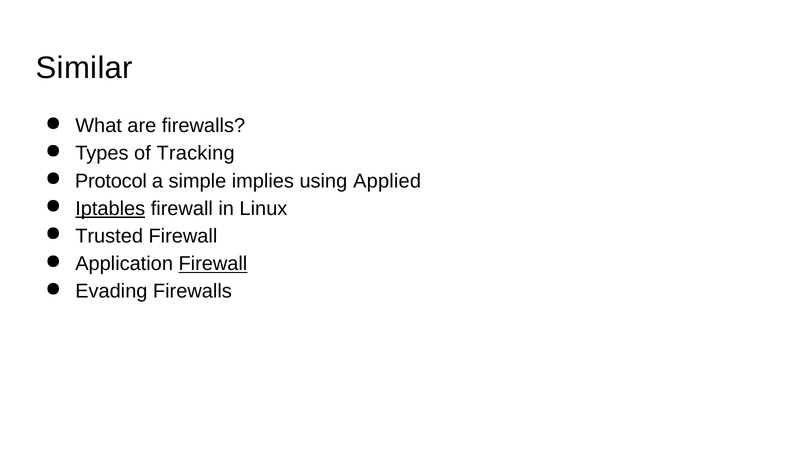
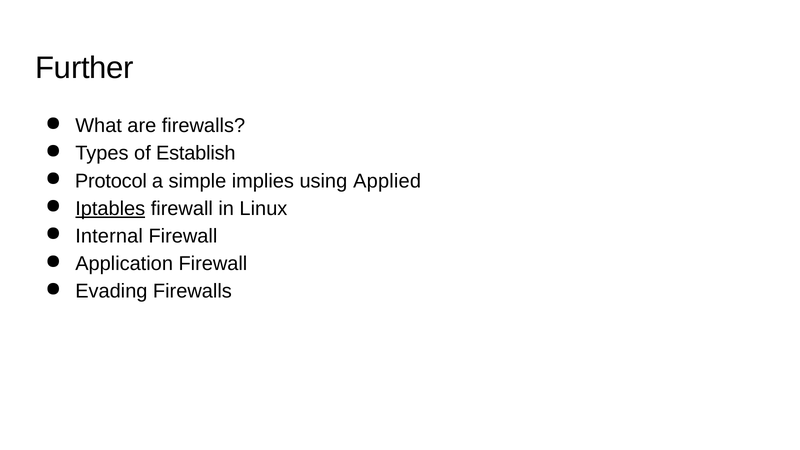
Similar: Similar -> Further (85, 68)
Tracking: Tracking -> Establish (196, 153)
Trusted: Trusted -> Internal (109, 236)
Firewall underline: present -> none (213, 264)
